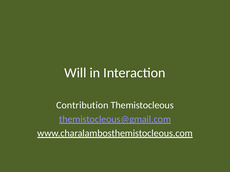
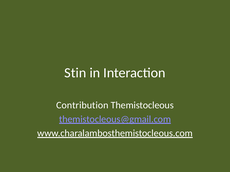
Will: Will -> Stin (75, 73)
